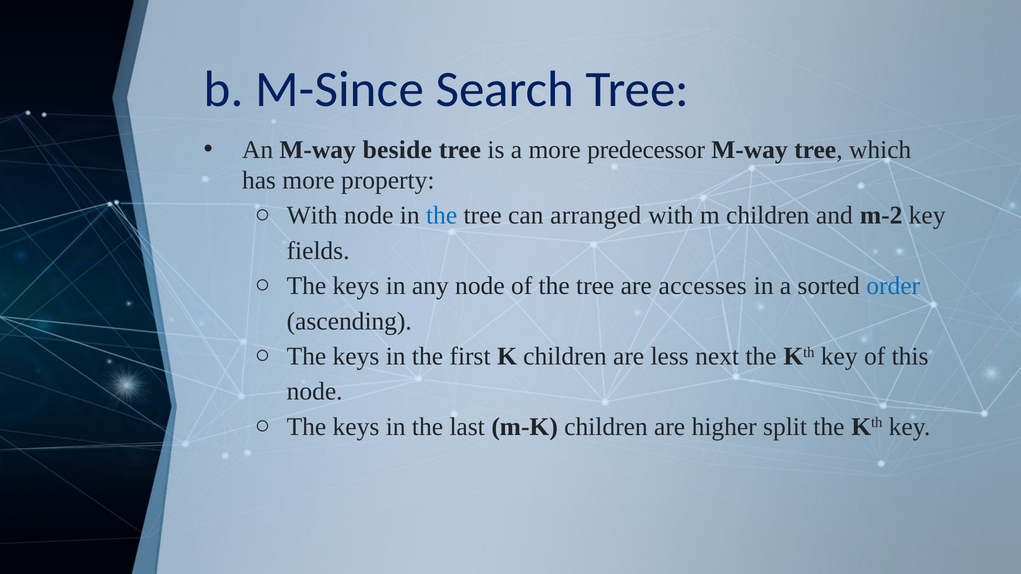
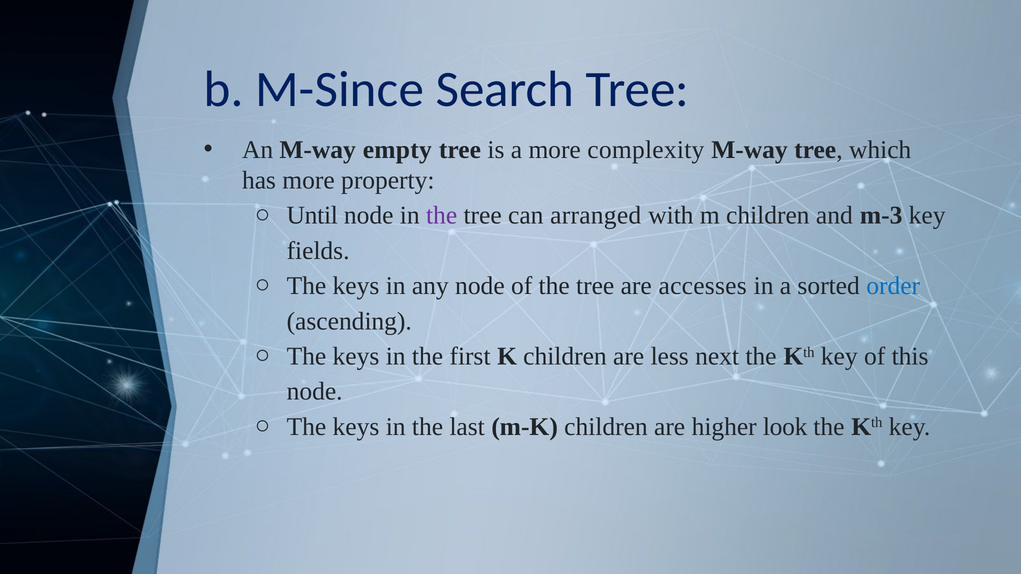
beside: beside -> empty (397, 150)
predecessor: predecessor -> complexity (646, 150)
With: With -> Until (312, 216)
the colour: blue -> purple (442, 216)
m-2: m-2 -> m-3 (881, 216)
split: split -> look (785, 427)
